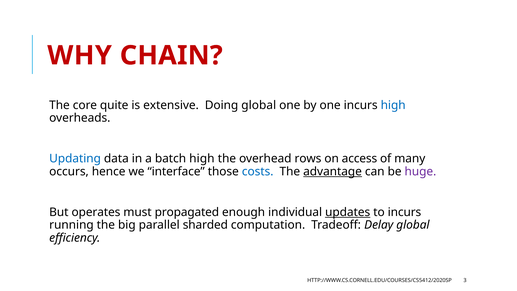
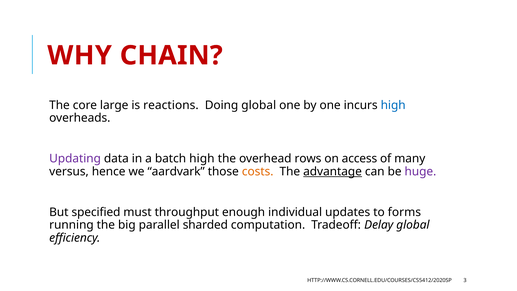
quite: quite -> large (114, 105)
extensive: extensive -> reactions (171, 105)
Updating colour: blue -> purple (75, 159)
occurs: occurs -> versus (69, 171)
interface: interface -> aardvark (176, 171)
costs colour: blue -> orange (258, 171)
operates: operates -> specified (96, 212)
propagated: propagated -> throughput (187, 212)
updates underline: present -> none (348, 212)
to incurs: incurs -> forms (404, 212)
